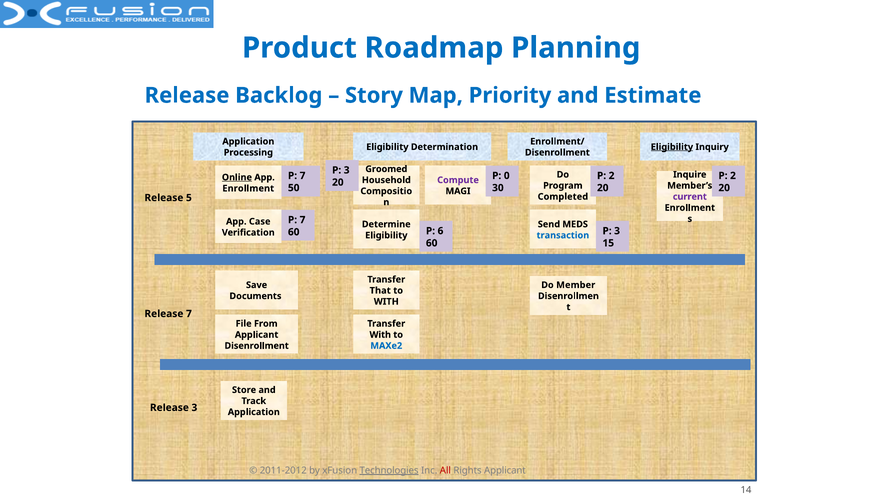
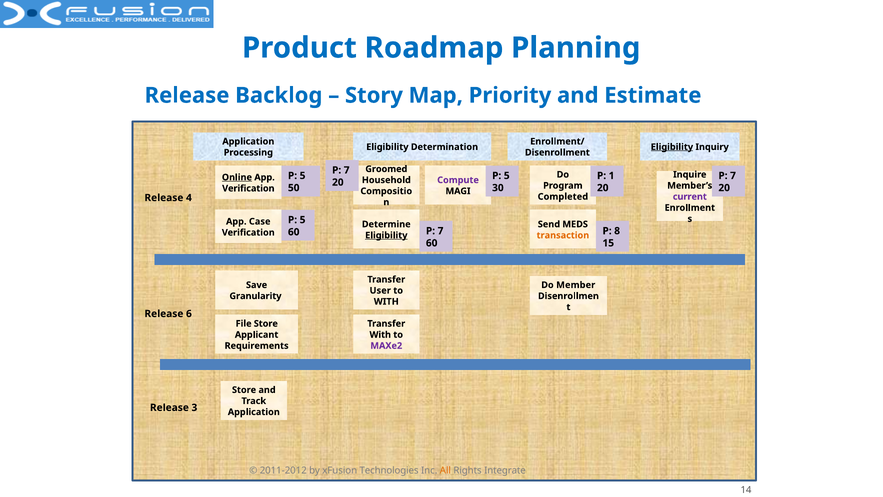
3: 3 -> 7 (347, 170)
7: 7 -> 5 (303, 176)
0: 0 -> 5 (507, 176)
2: 2 -> 1 (612, 176)
2: 2 -> 7 (733, 176)
Enrollment: Enrollment -> Verification (248, 188)
5: 5 -> 4 (189, 198)
7: 7 -> 5 (303, 220)
6: 6 -> 7 (441, 231)
3: 3 -> 8 (617, 231)
Eligibility underline: none -> present (386, 235)
transaction colour: blue -> orange (563, 235)
That: That -> User (380, 290)
Documents: Documents -> Granularity (255, 296)
Release 7: 7 -> 6 (189, 314)
File From: From -> Store (266, 323)
Disenrollment: Disenrollment -> Requirements (257, 346)
MAXe2 colour: blue -> purple (386, 346)
Technologies underline: present -> none (389, 470)
All colour: red -> orange (445, 470)
Rights Applicant: Applicant -> Integrate (505, 470)
